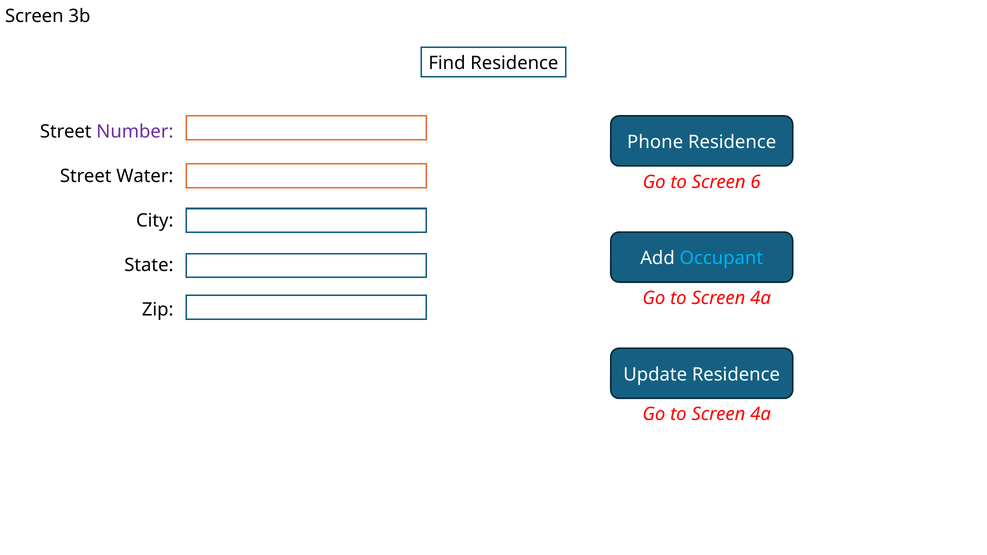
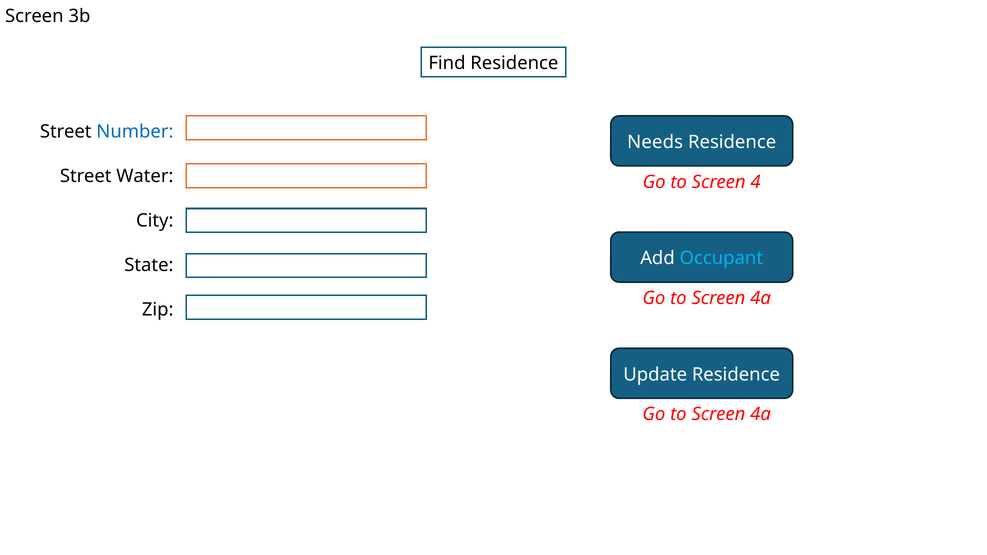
Number colour: purple -> blue (135, 132)
Phone: Phone -> Needs (655, 142)
6: 6 -> 4 (756, 182)
